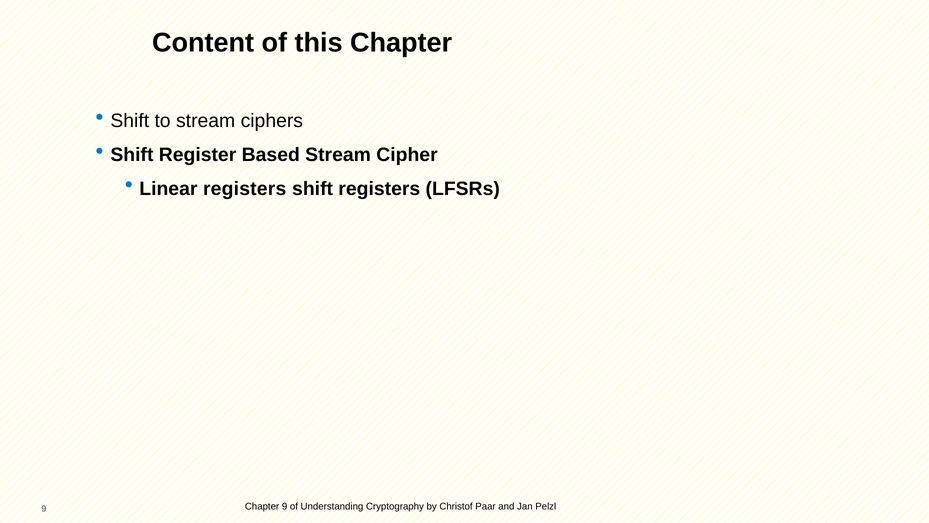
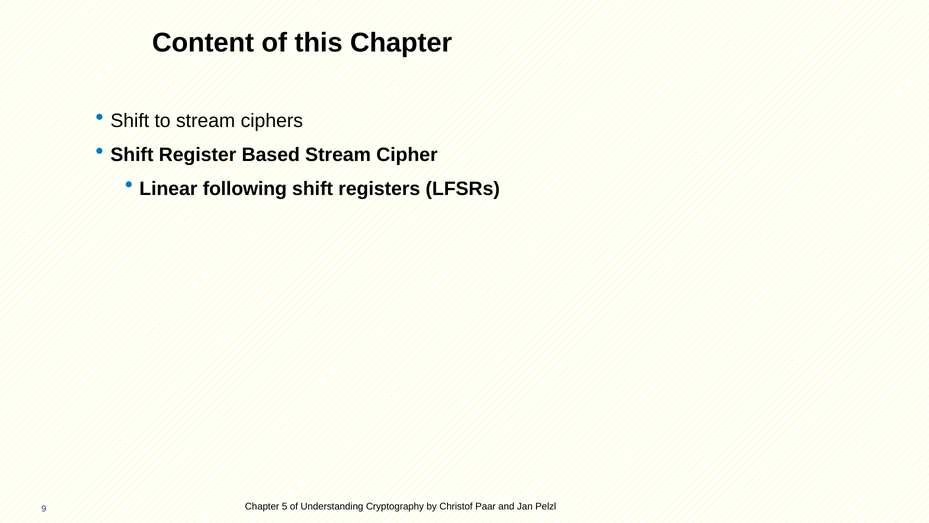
Linear registers: registers -> following (245, 189)
Chapter 9: 9 -> 5 (285, 506)
